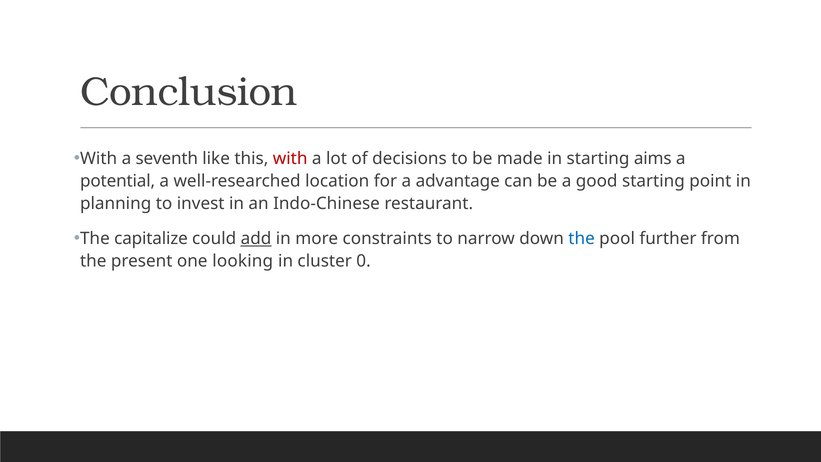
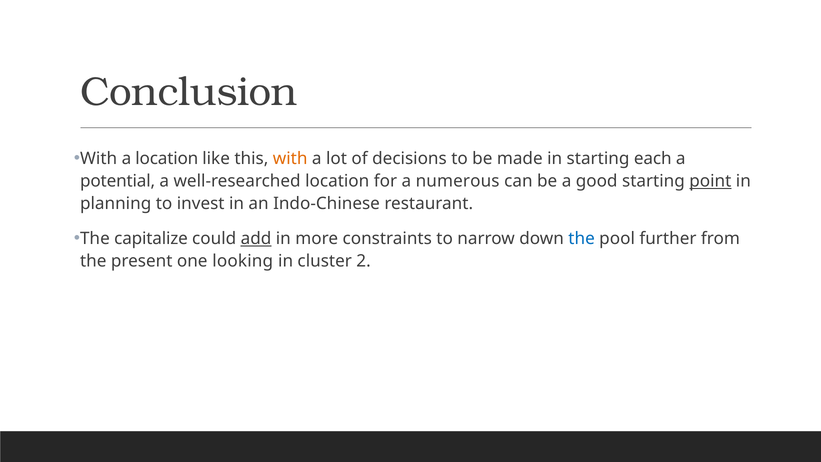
a seventh: seventh -> location (167, 159)
with colour: red -> orange (290, 159)
aims: aims -> each (653, 159)
advantage: advantage -> numerous (458, 181)
point underline: none -> present (710, 181)
0: 0 -> 2 (364, 261)
